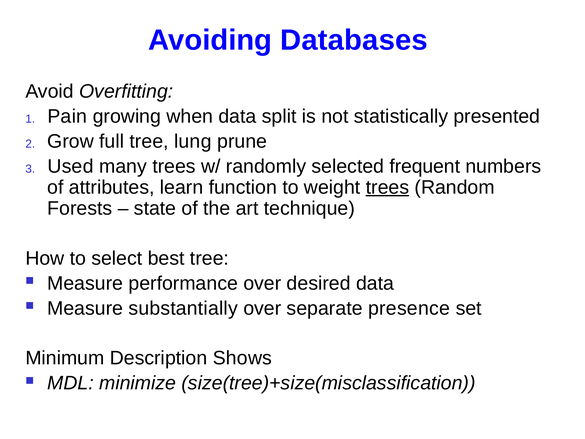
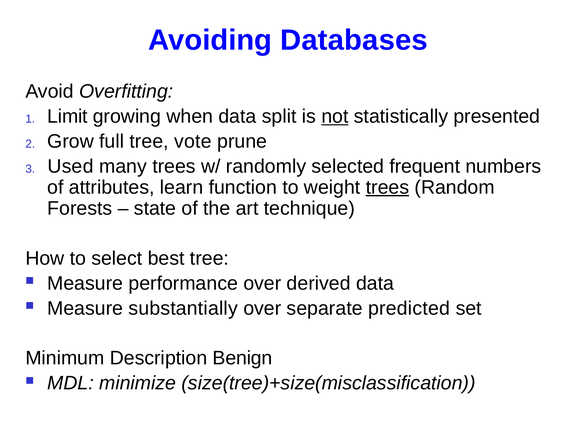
Pain: Pain -> Limit (67, 116)
not underline: none -> present (335, 116)
lung: lung -> vote (193, 141)
desired: desired -> derived (319, 283)
presence: presence -> predicted (409, 308)
Shows: Shows -> Benign (243, 358)
